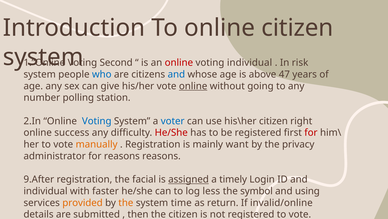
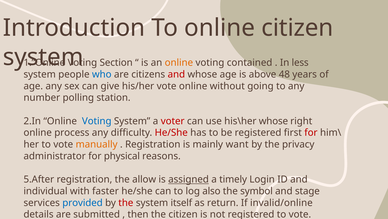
Second: Second -> Section (116, 62)
online colour: red -> orange (179, 62)
voting individual: individual -> contained (250, 62)
risk: risk -> less (300, 62)
and colour: blue -> red (176, 74)
47: 47 -> 48 (284, 74)
online underline: present -> none (193, 86)
voter colour: blue -> red (173, 121)
his\her citizen: citizen -> whose (273, 121)
success: success -> process (72, 132)
for reasons: reasons -> physical (122, 156)
9.After: 9.After -> 5.After (39, 179)
facial: facial -> allow (144, 179)
less: less -> also (211, 191)
using: using -> stage (307, 191)
provided colour: orange -> blue (83, 202)
the colour: orange -> red (126, 202)
time: time -> itself (181, 202)
